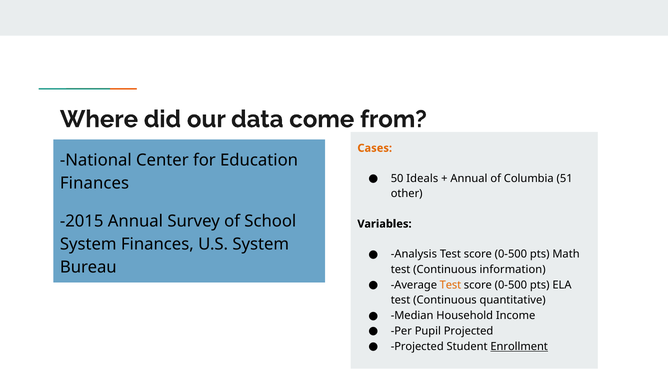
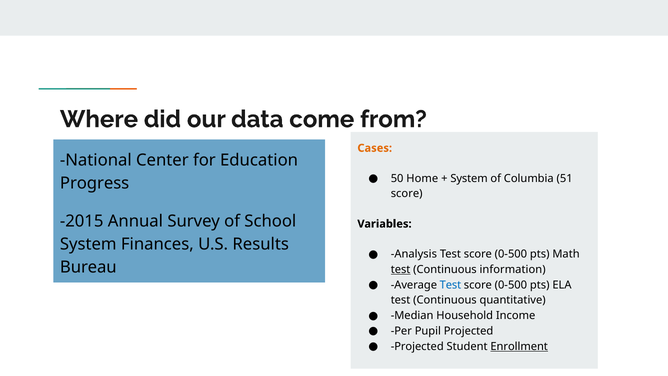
Ideals: Ideals -> Home (422, 178)
Annual: Annual -> System (469, 178)
Finances: Finances -> Progress (95, 183)
other: other -> score (407, 194)
U.S System: System -> Results (261, 244)
test underline: none -> present (401, 269)
Test colour: orange -> blue (450, 285)
